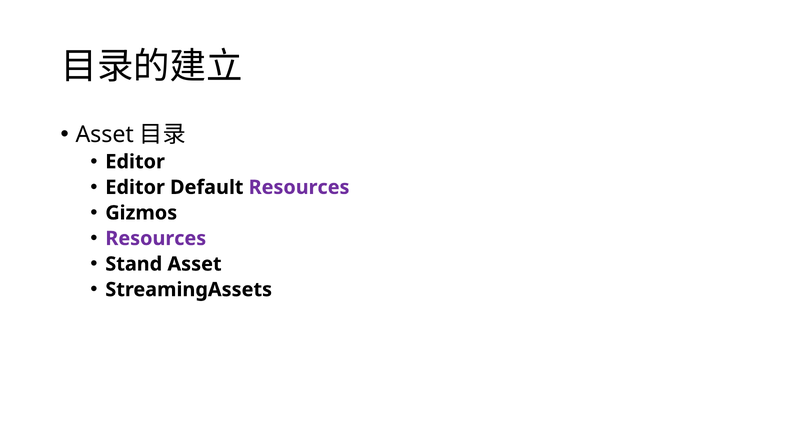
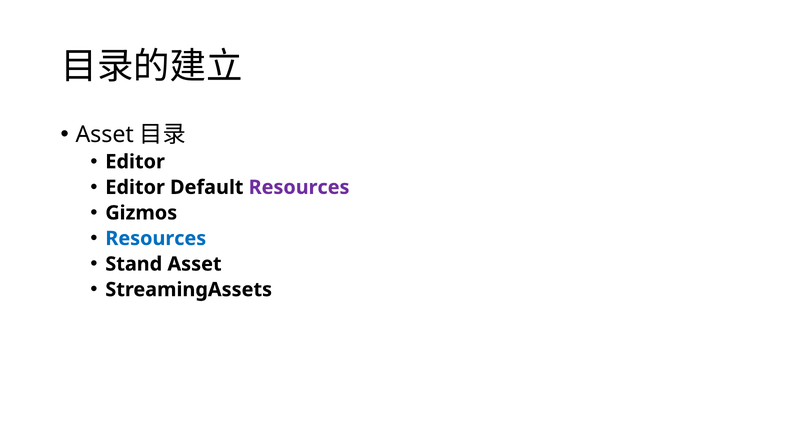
Resources colour: purple -> blue (156, 239)
